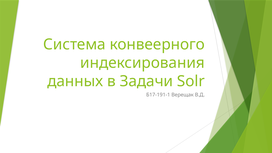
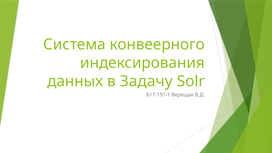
Задачи: Задачи -> Задачу (146, 81)
